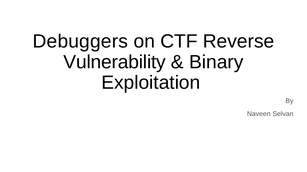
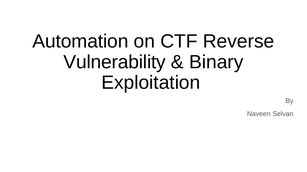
Debuggers: Debuggers -> Automation (80, 42)
